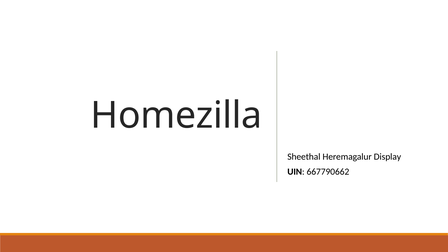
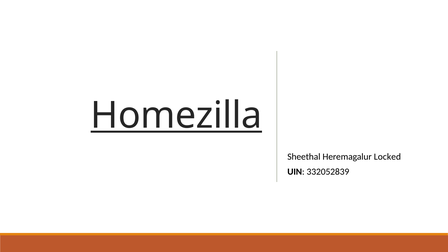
Homezilla underline: none -> present (176, 116)
Display: Display -> Locked (387, 157)
667790662: 667790662 -> 332052839 (328, 172)
